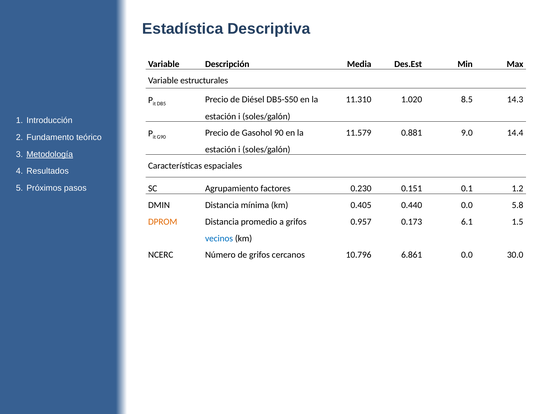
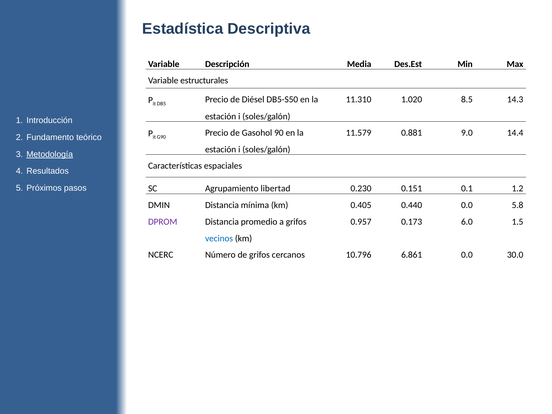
factores: factores -> libertad (275, 189)
DPROM colour: orange -> purple (163, 222)
6.1: 6.1 -> 6.0 (467, 222)
